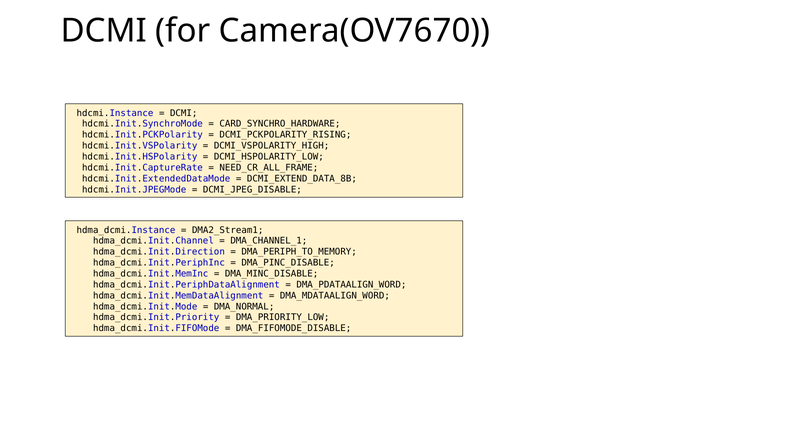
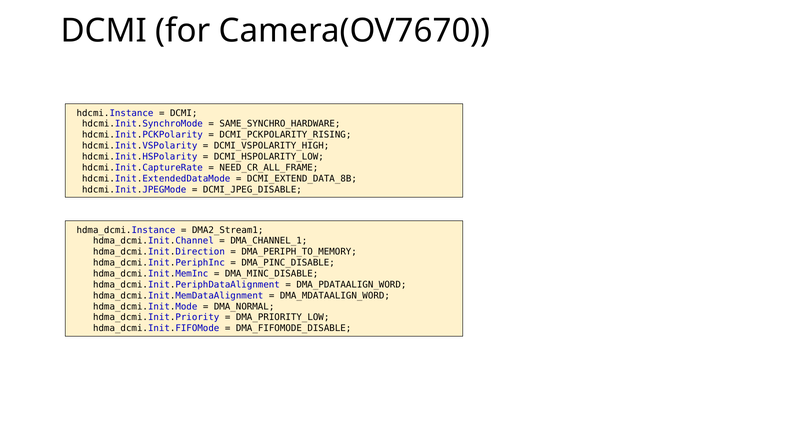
CARD_SYNCHRO_HARDWARE: CARD_SYNCHRO_HARDWARE -> SAME_SYNCHRO_HARDWARE (280, 124)
